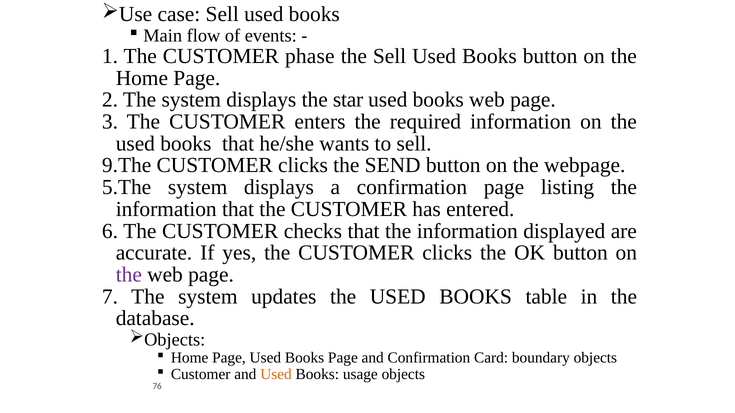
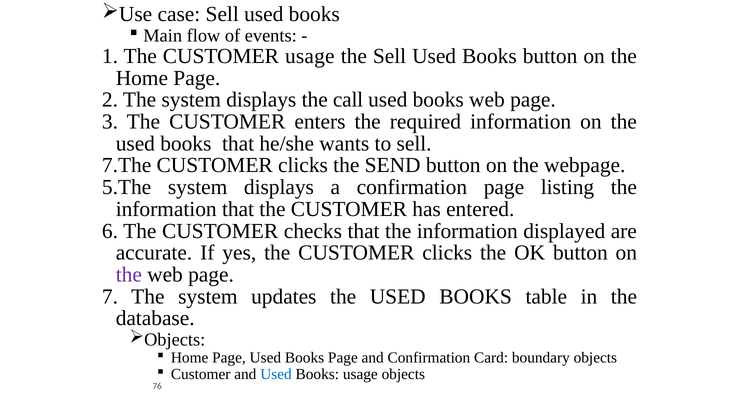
CUSTOMER phase: phase -> usage (310, 56)
star: star -> call (348, 100)
9.The: 9.The -> 7.The (127, 166)
Used colour: orange -> blue (276, 375)
